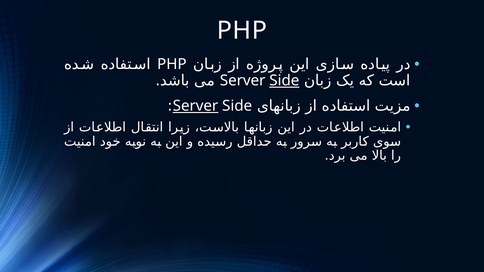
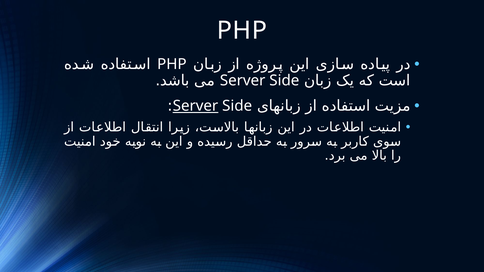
Side underline: present -> none (284, 81)
